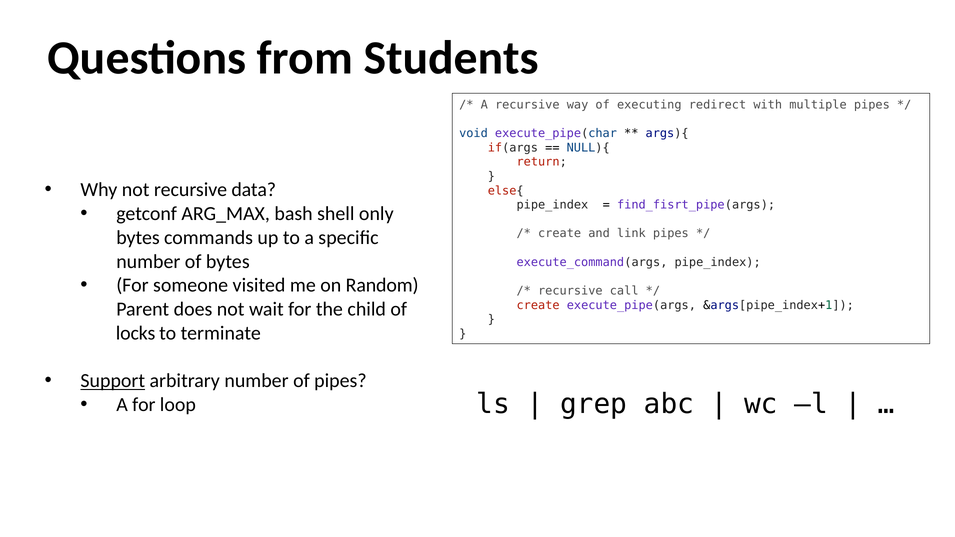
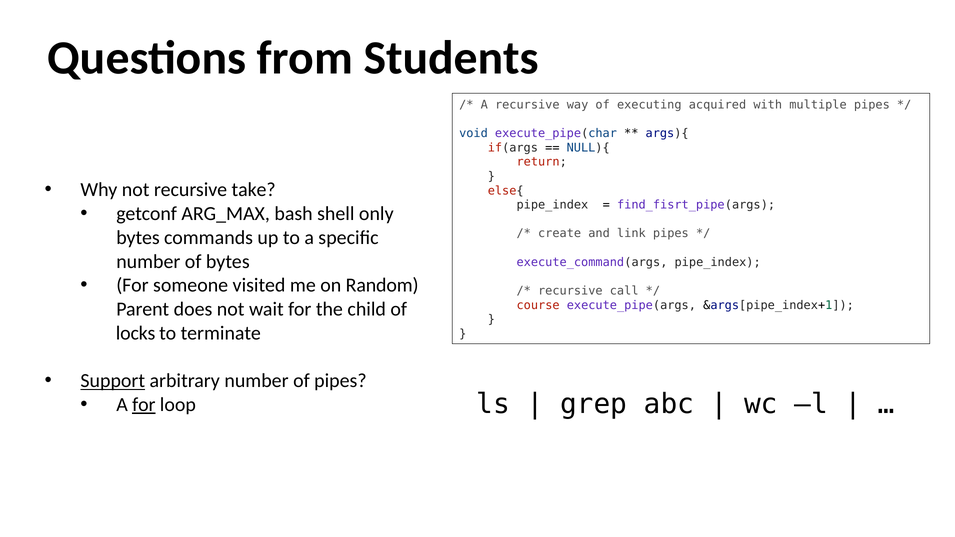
redirect: redirect -> acquired (717, 105)
data: data -> take (254, 190)
create: create -> course (538, 305)
for underline: none -> present (144, 405)
